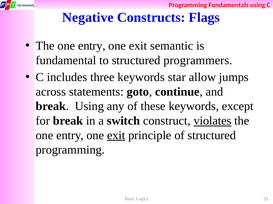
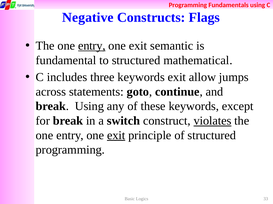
entry underline: none -> present (92, 46)
programmers: programmers -> mathematical (198, 60)
keywords star: star -> exit (177, 77)
